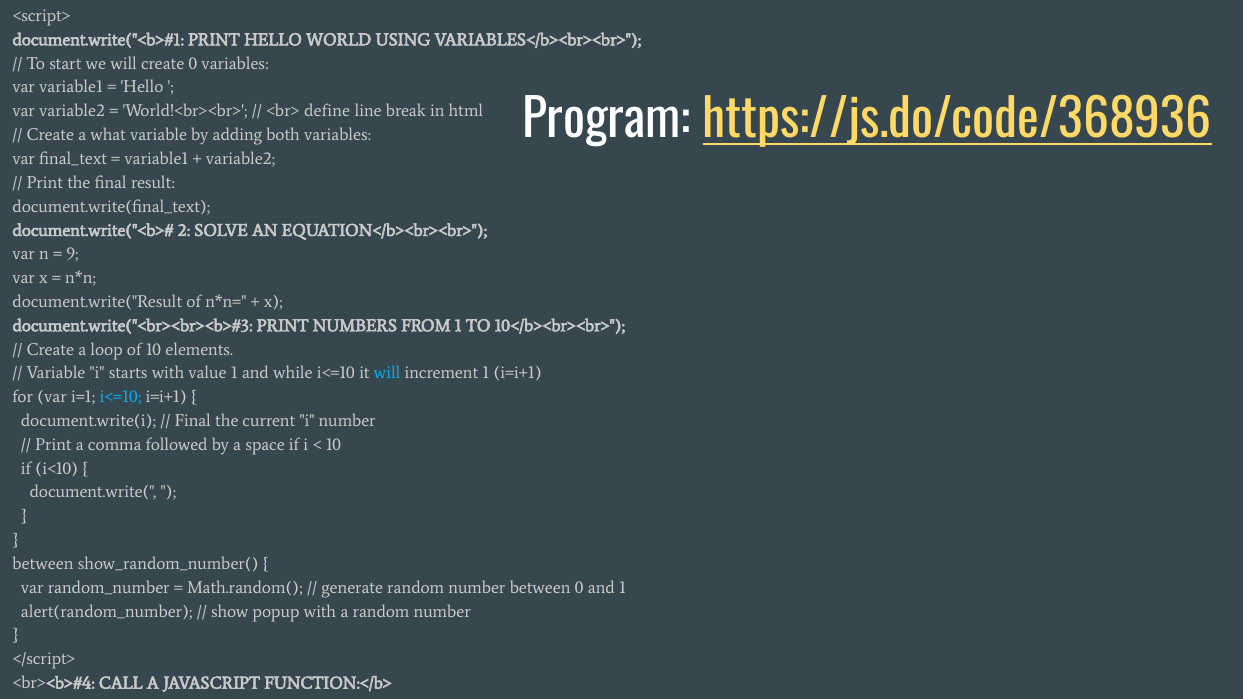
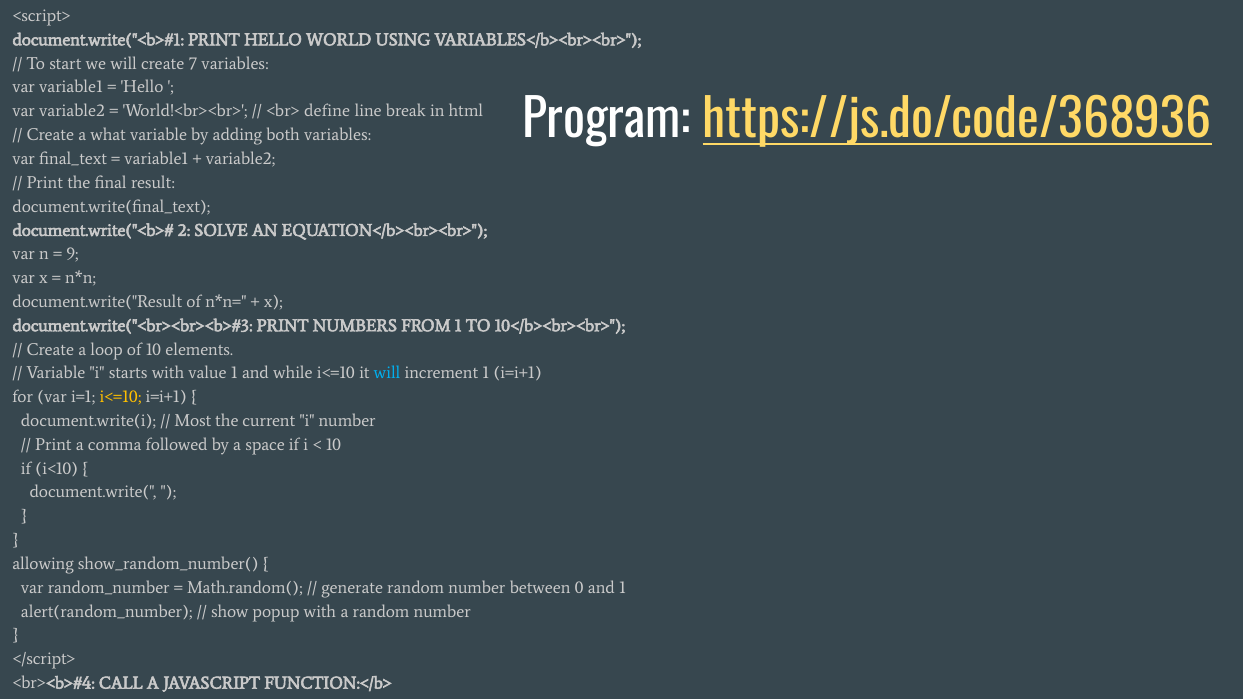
create 0: 0 -> 7 (193, 63)
i<=10 colour: light blue -> yellow (121, 397)
Final: Final -> Most (193, 421)
between: between -> allowing (43, 564)
